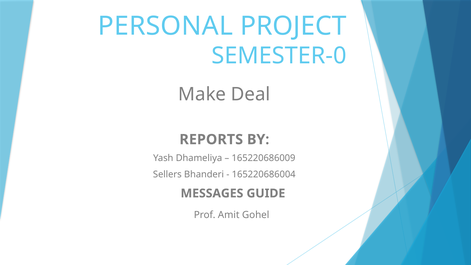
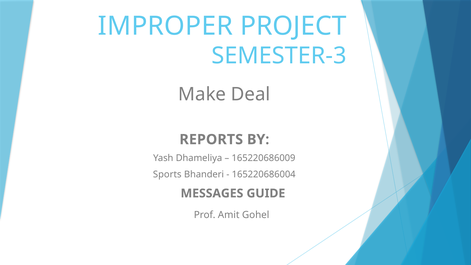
PERSONAL: PERSONAL -> IMPROPER (165, 26)
SEMESTER-0: SEMESTER-0 -> SEMESTER-3 (279, 56)
Sellers: Sellers -> Sports (167, 174)
